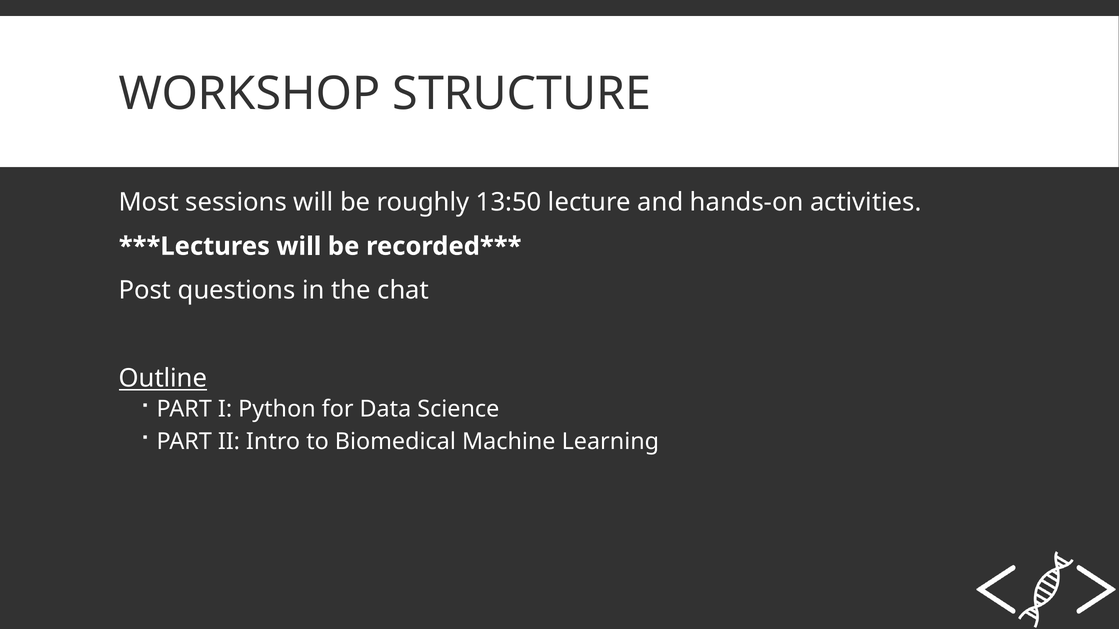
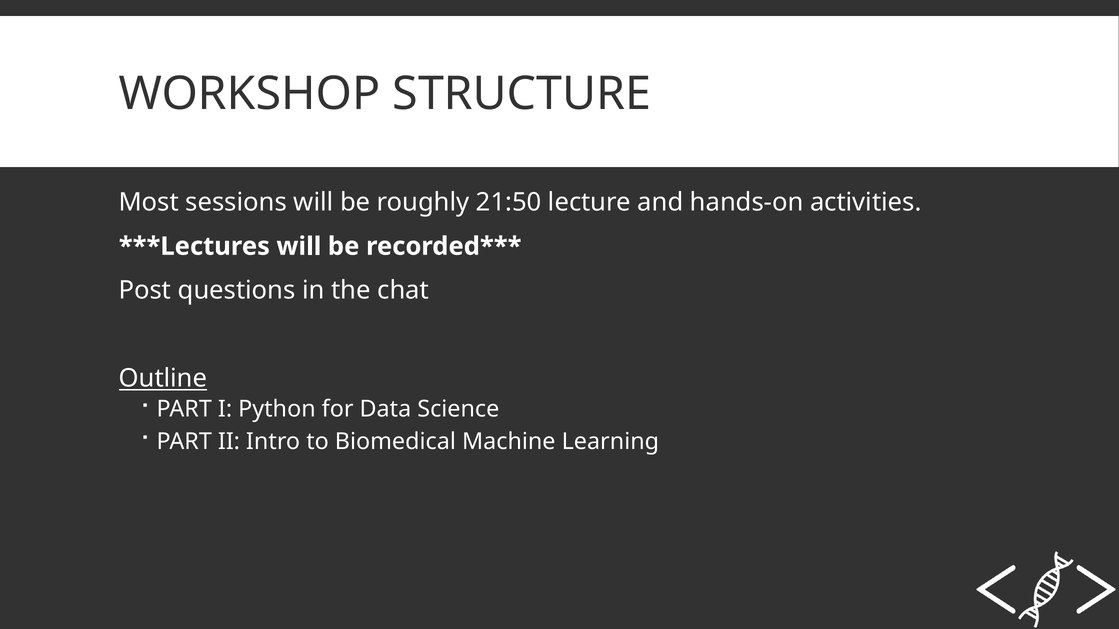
13:50: 13:50 -> 21:50 (509, 203)
